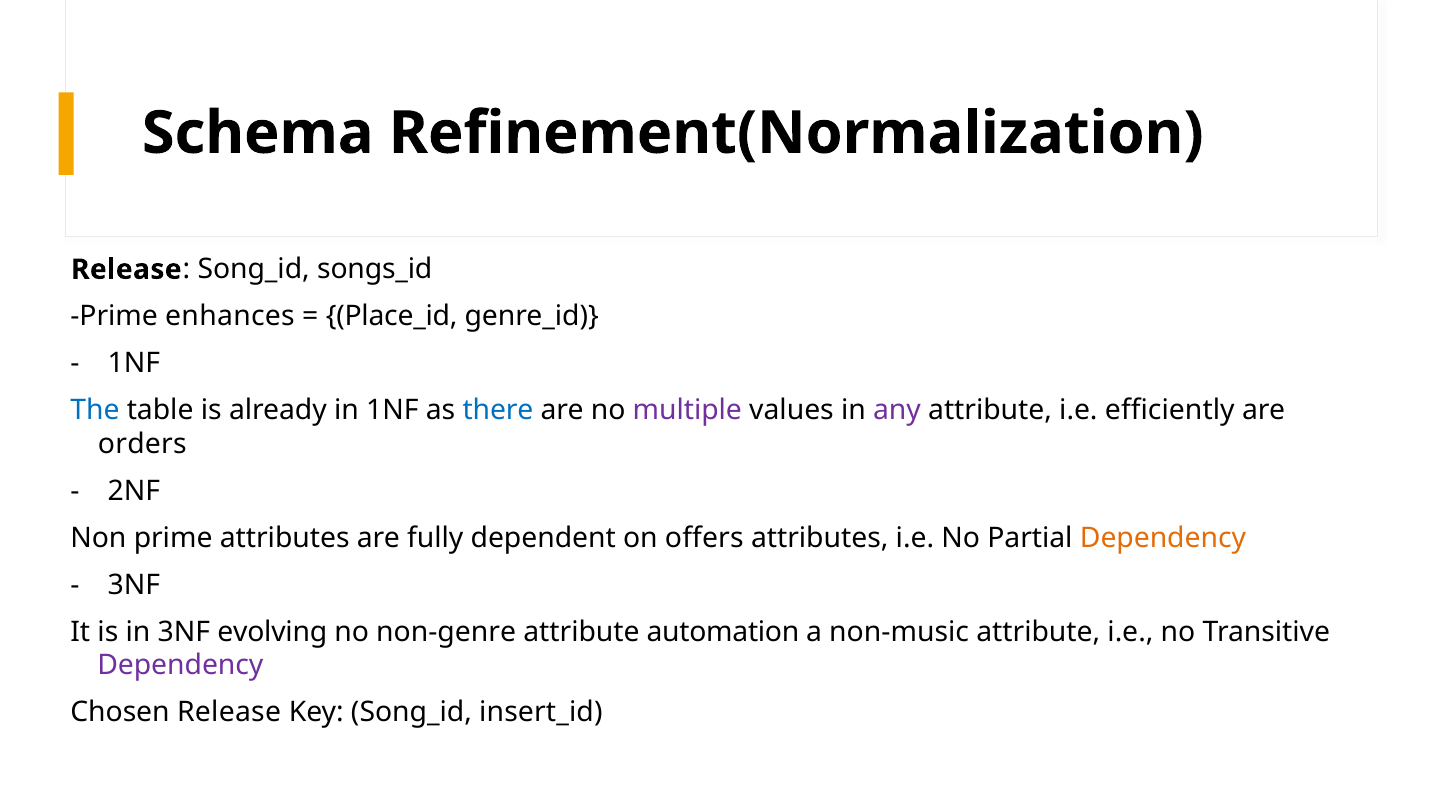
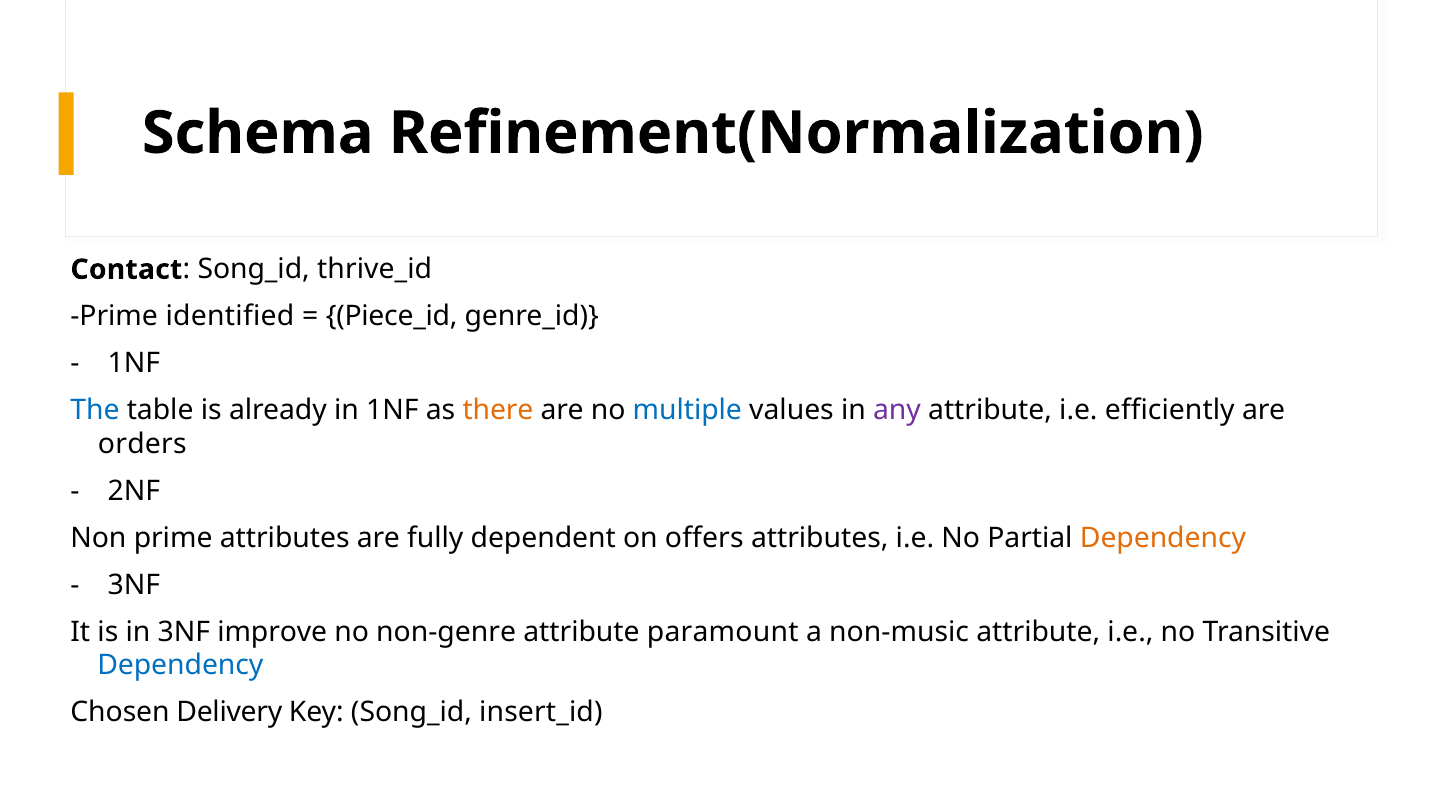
Release: Release -> Contact (126, 270)
songs_id: songs_id -> thrive_id (375, 270)
enhances: enhances -> identified (230, 317)
Place_id: Place_id -> Piece_id (392, 317)
there colour: blue -> orange (498, 411)
multiple colour: purple -> blue (687, 411)
evolving: evolving -> improve (272, 632)
automation: automation -> paramount (723, 632)
Dependency colour: purple -> blue (180, 666)
Chosen Release: Release -> Delivery (229, 713)
